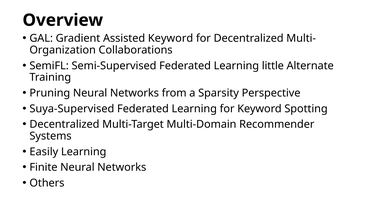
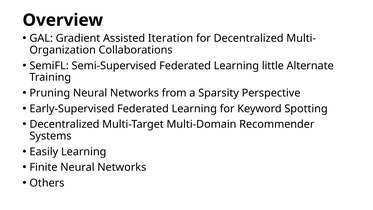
Assisted Keyword: Keyword -> Iteration (171, 38)
Suya-Supervised: Suya-Supervised -> Early-Supervised (72, 109)
